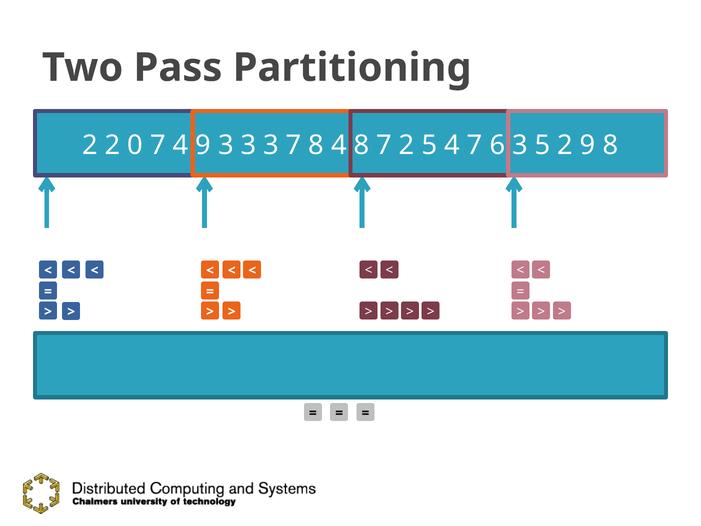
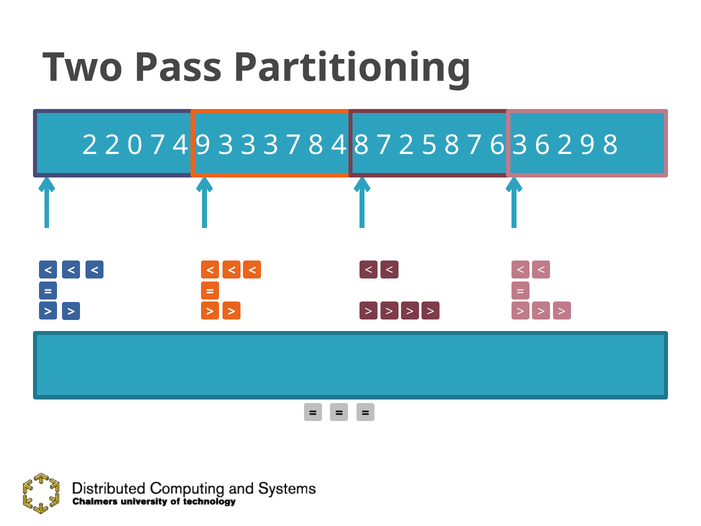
5 4: 4 -> 8 (452, 145)
3 5: 5 -> 6 (543, 145)
